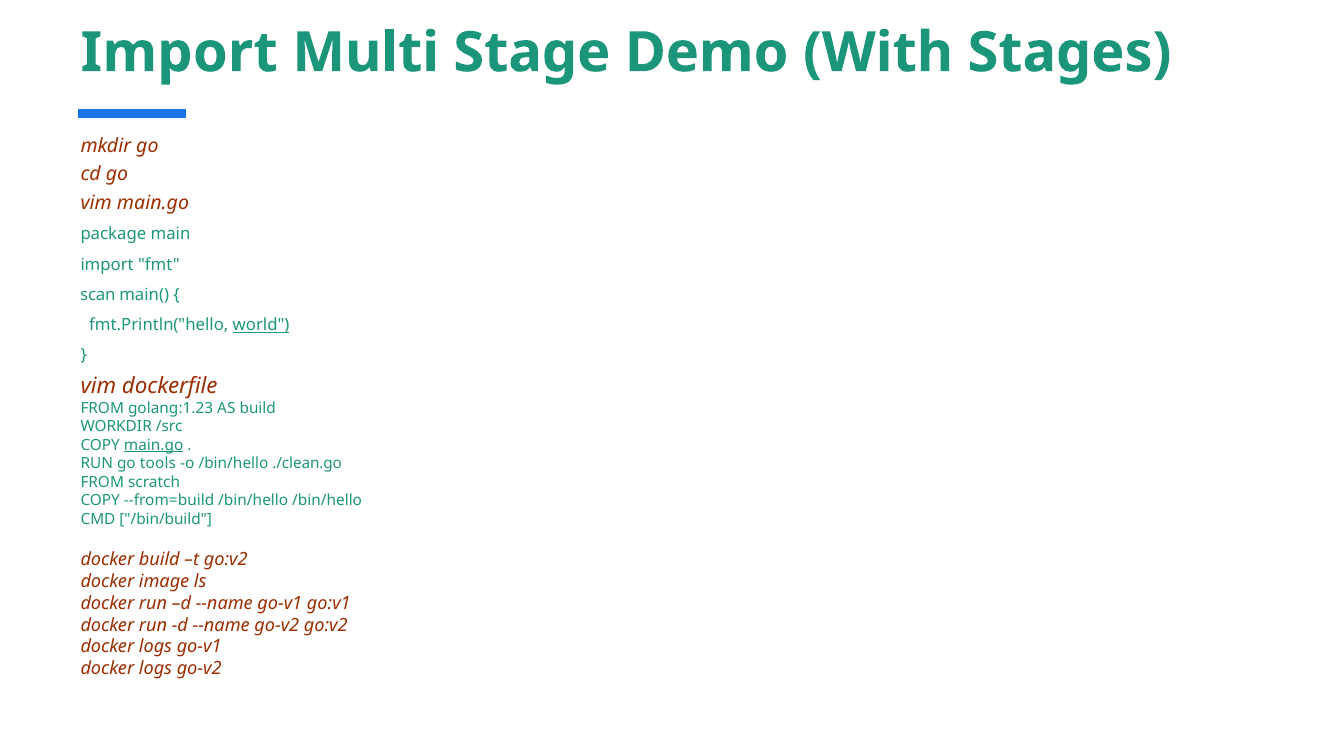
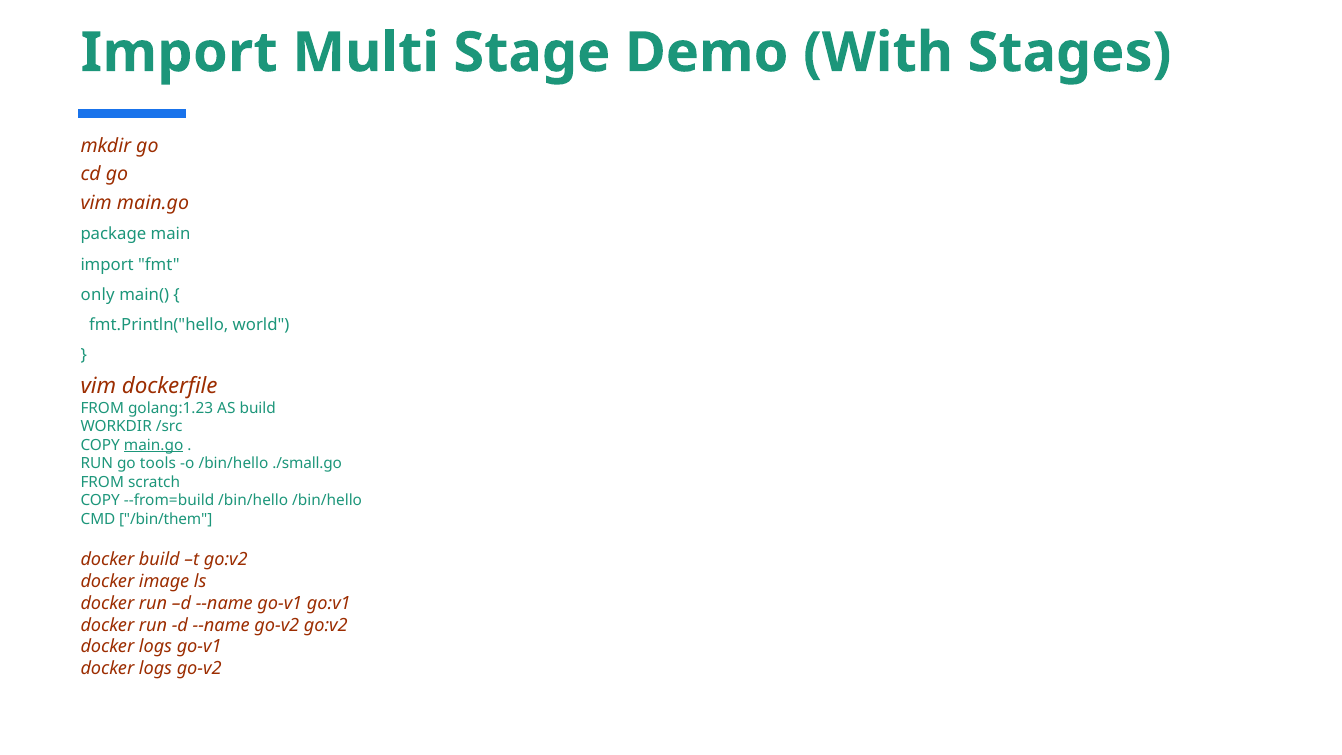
scan: scan -> only (98, 295)
world underline: present -> none (261, 325)
./clean.go: ./clean.go -> ./small.go (307, 464)
/bin/build: /bin/build -> /bin/them (166, 519)
